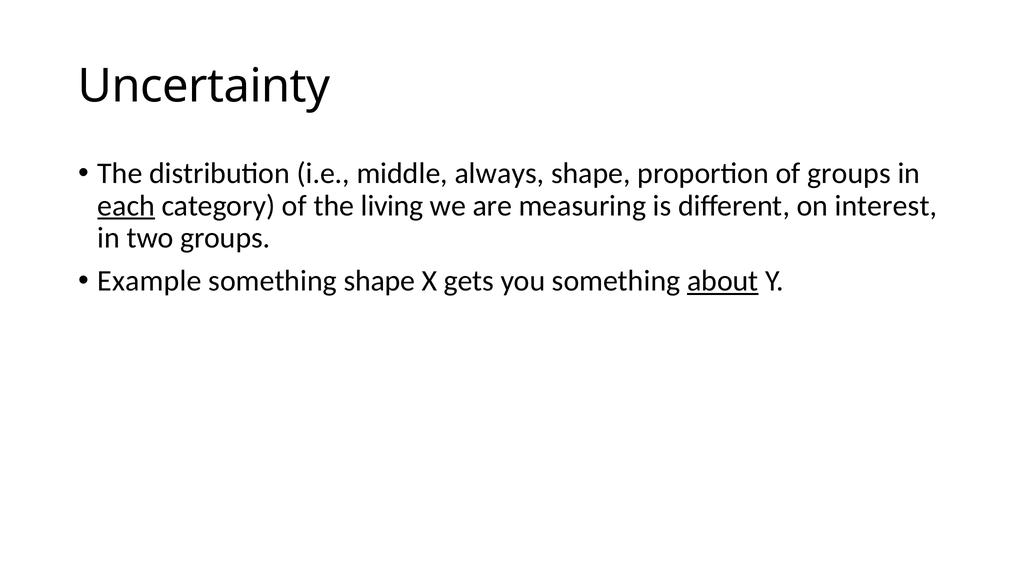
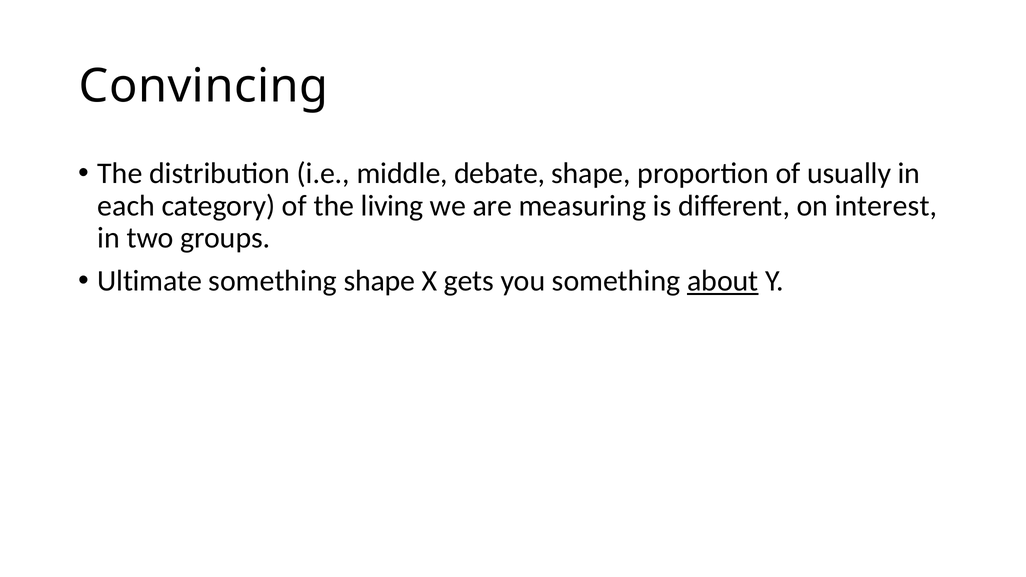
Uncertainty: Uncertainty -> Convincing (204, 86)
always: always -> debate (500, 173)
of groups: groups -> usually (849, 173)
each underline: present -> none (126, 206)
Example: Example -> Ultimate (150, 281)
